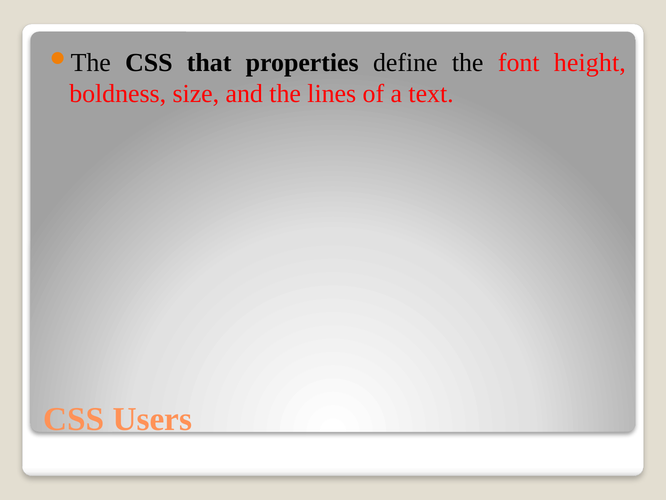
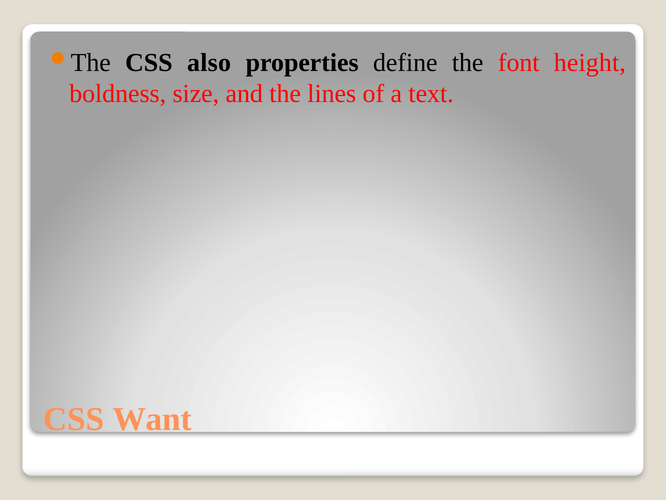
that: that -> also (209, 63)
Users: Users -> Want (152, 419)
